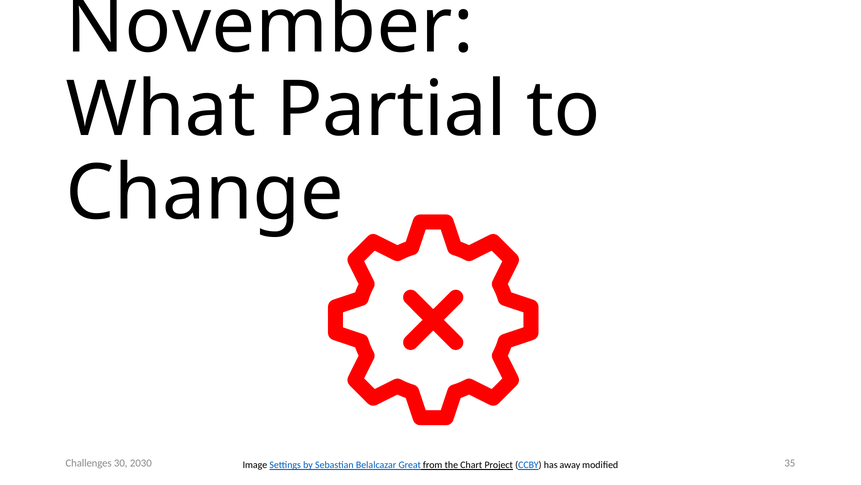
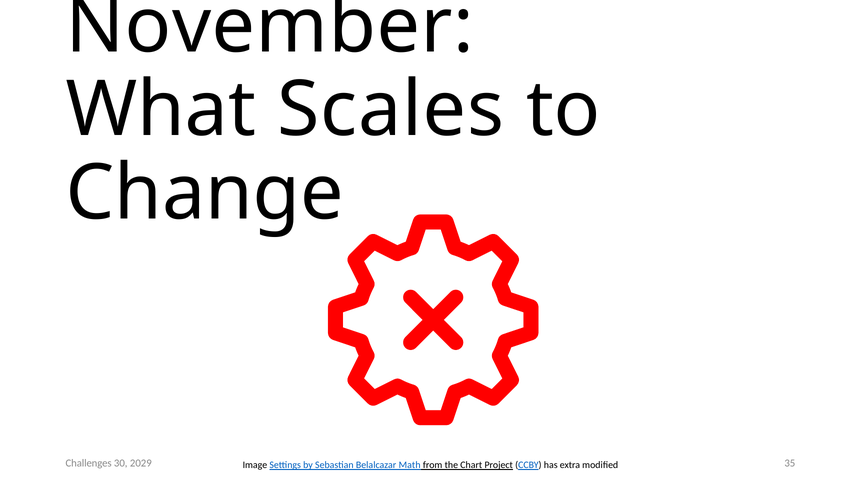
Partial: Partial -> Scales (391, 110)
2030: 2030 -> 2029 (141, 463)
Great: Great -> Math (410, 465)
away: away -> extra (570, 465)
